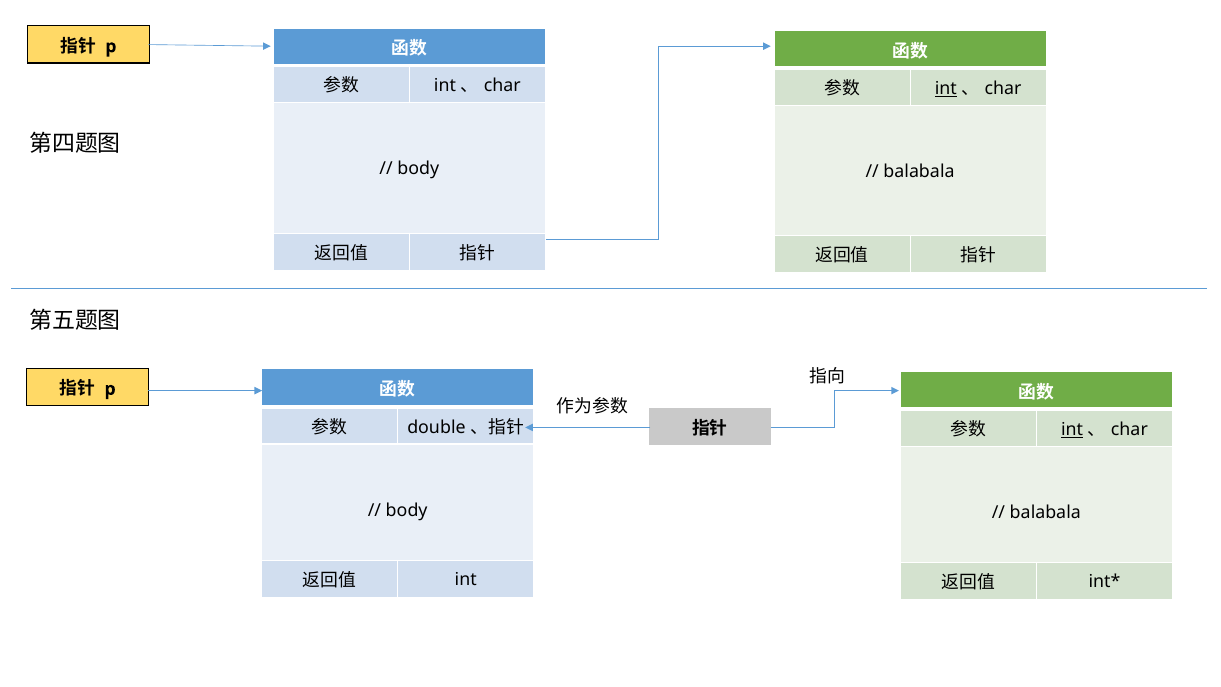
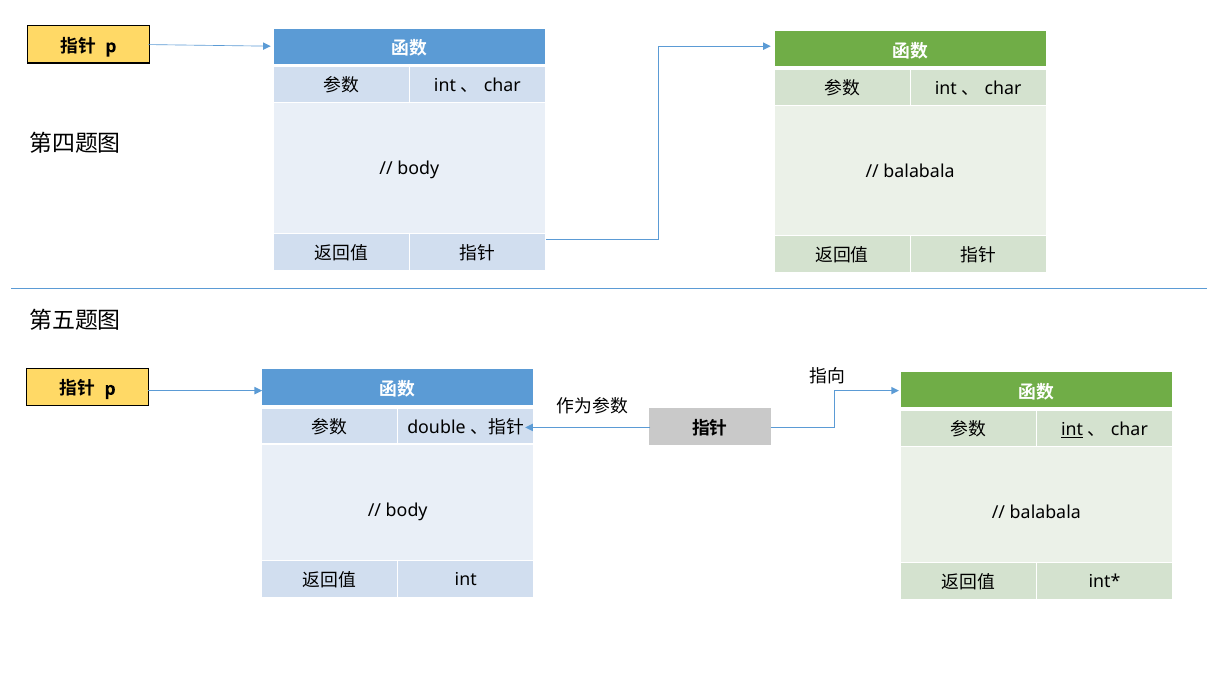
int underline: present -> none (946, 88)
